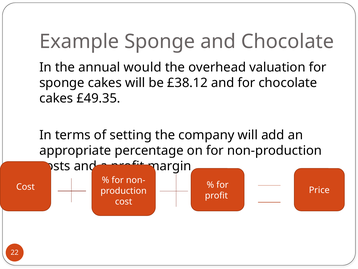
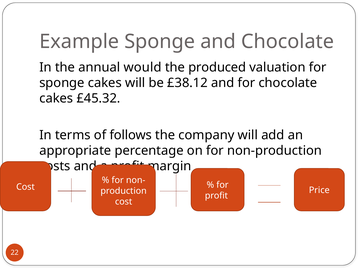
overhead: overhead -> produced (217, 67)
£49.35: £49.35 -> £45.32 (98, 98)
setting: setting -> follows (131, 135)
